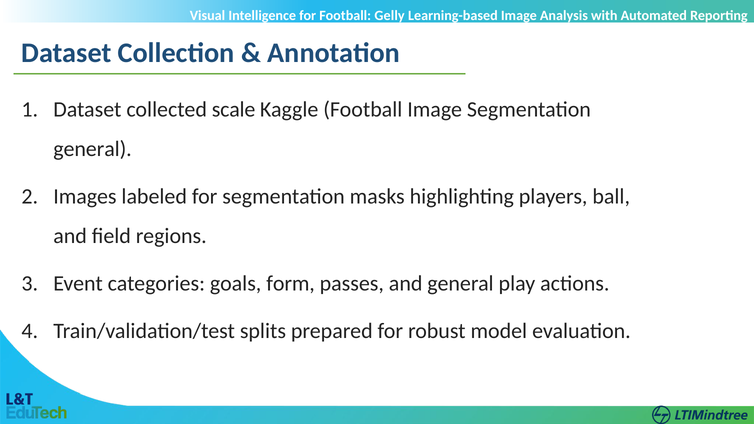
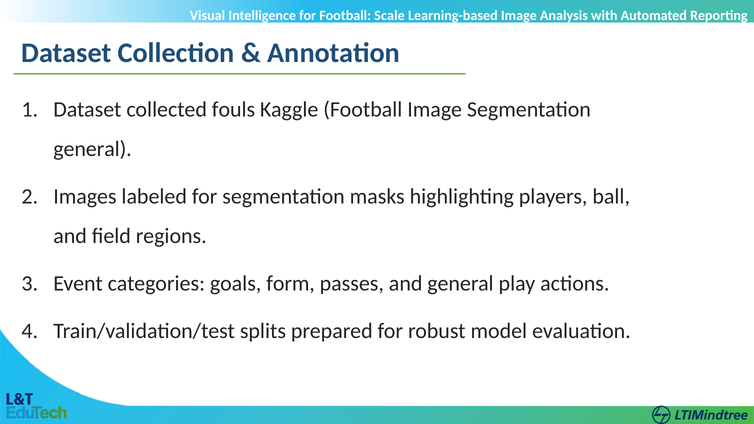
Gelly: Gelly -> Scale (390, 16)
scale: scale -> fouls (233, 109)
